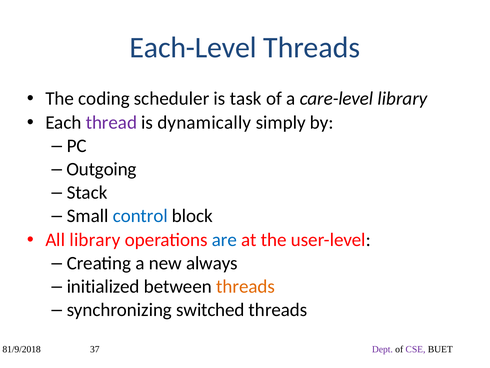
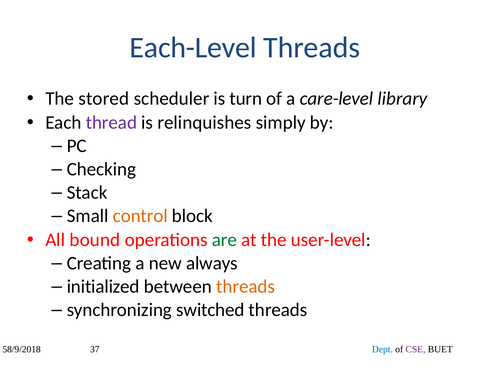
coding: coding -> stored (104, 98)
task: task -> turn (246, 98)
dynamically: dynamically -> relinquishes (204, 122)
Outgoing: Outgoing -> Checking (101, 169)
control colour: blue -> orange (140, 216)
All library: library -> bound (95, 240)
are colour: blue -> green (224, 240)
81/9/2018: 81/9/2018 -> 58/9/2018 (22, 349)
Dept colour: purple -> blue (382, 349)
